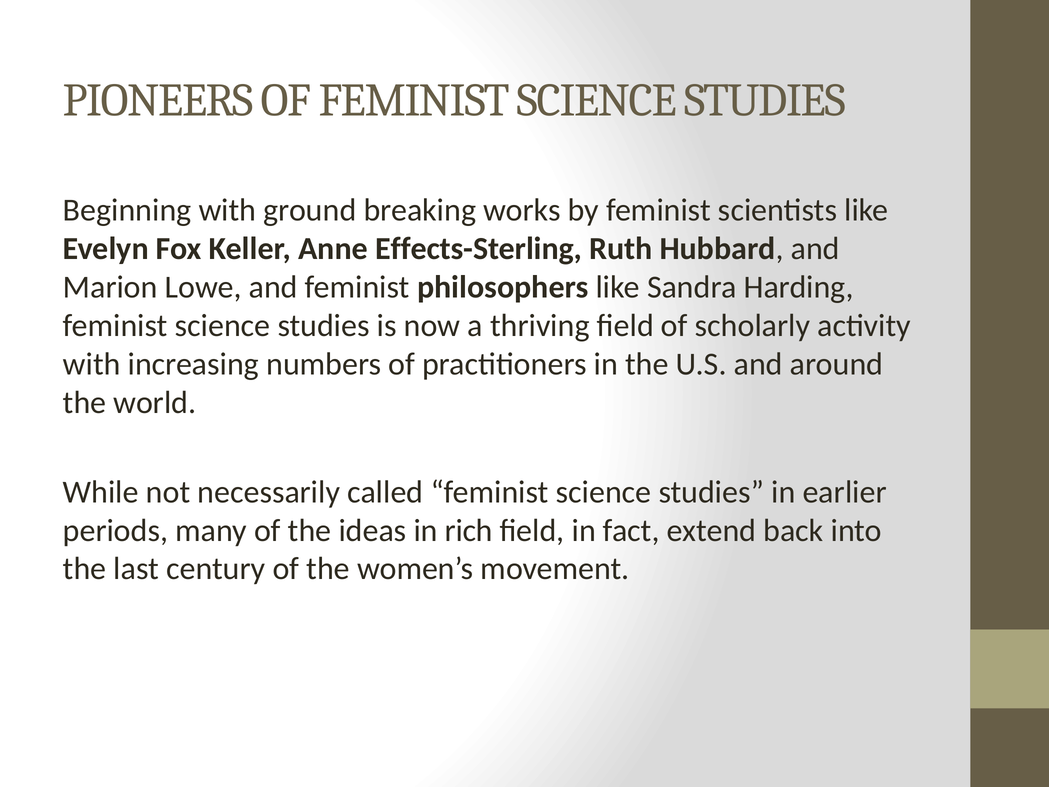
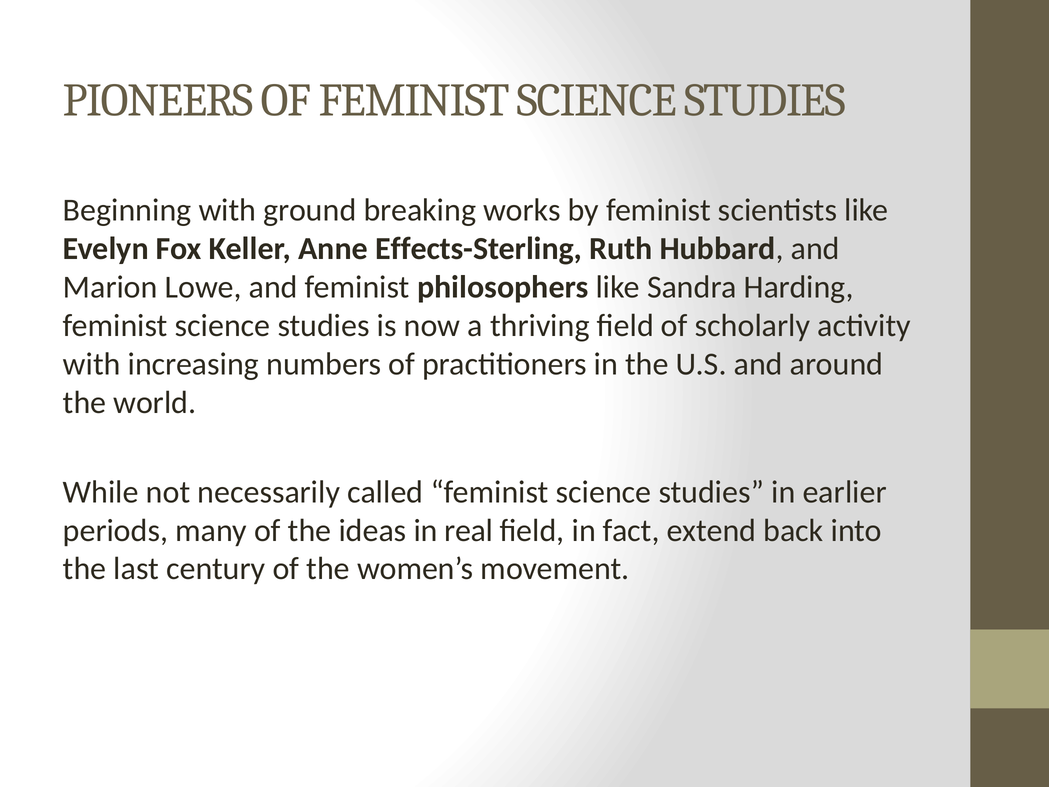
rich: rich -> real (469, 530)
